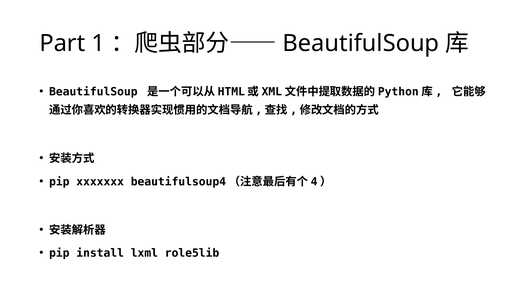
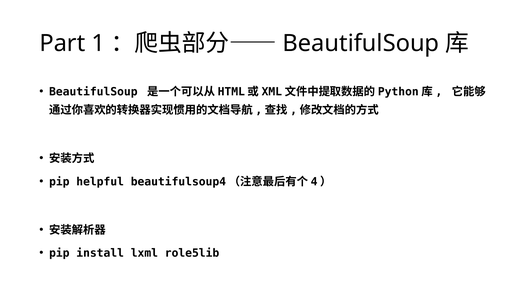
xxxxxxx: xxxxxxx -> helpful (100, 181)
